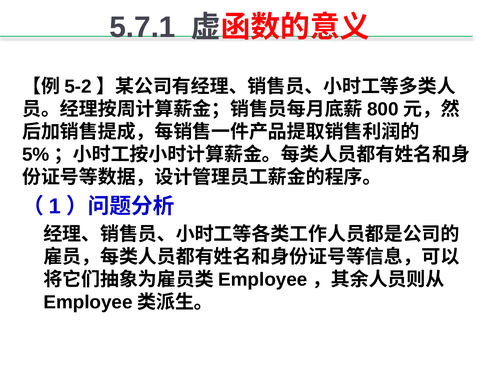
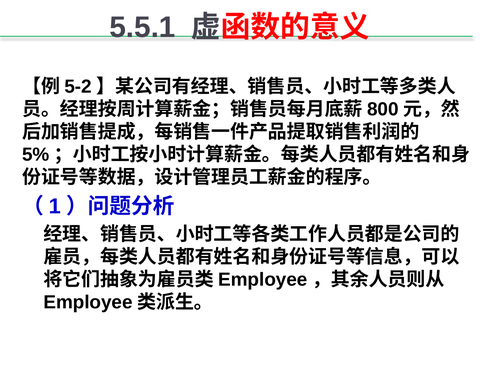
5.7.1: 5.7.1 -> 5.5.1 (142, 27)
